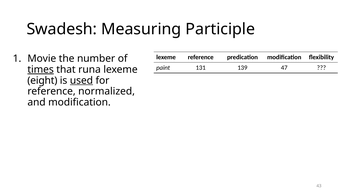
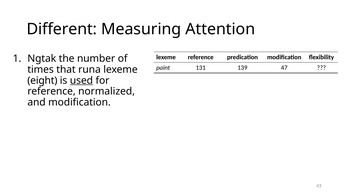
Swadesh: Swadesh -> Different (62, 29)
Participle: Participle -> Attention (220, 29)
Movie: Movie -> Ngtak (42, 59)
times underline: present -> none (41, 70)
